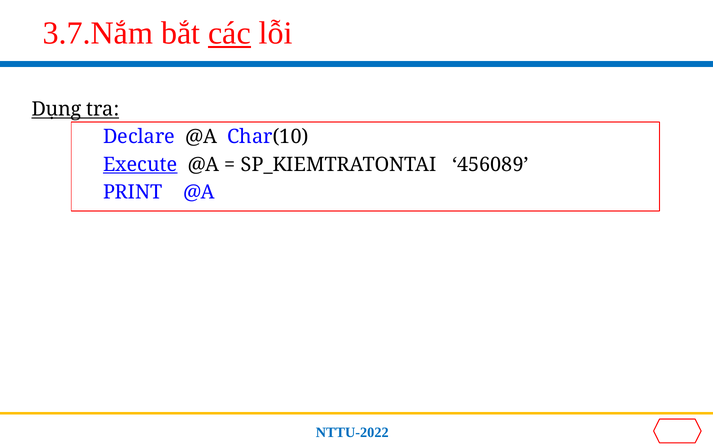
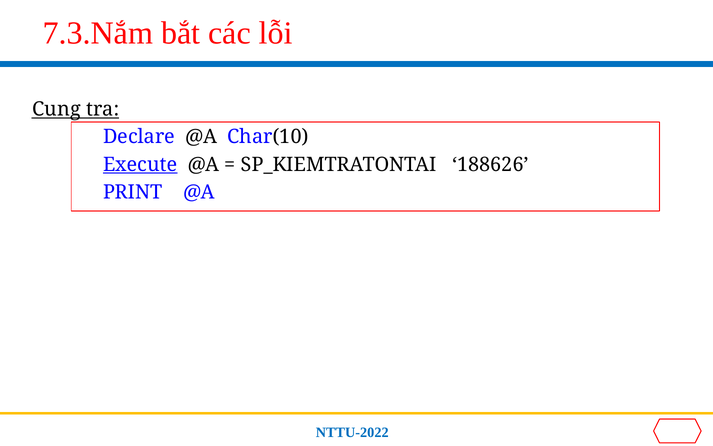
3.7.Nắm: 3.7.Nắm -> 7.3.Nắm (98, 33)
các underline: present -> none (230, 33)
Dụng: Dụng -> Cung (56, 109)
456089: 456089 -> 188626 (490, 164)
